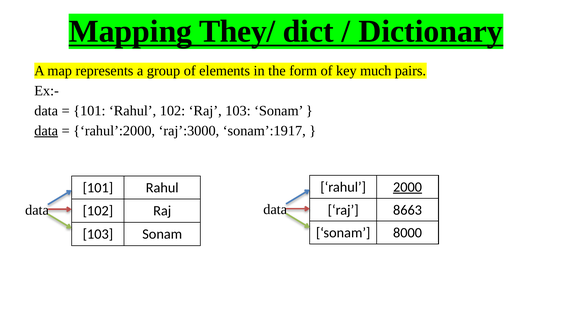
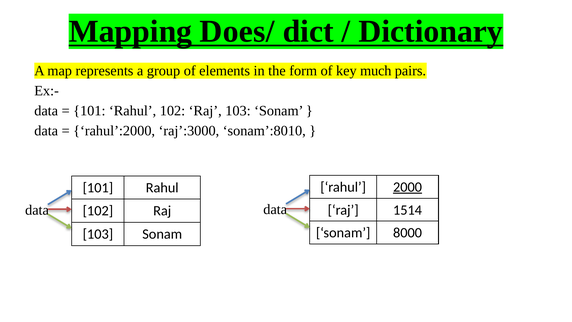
They/: They/ -> Does/ (237, 31)
data underline: present -> none (46, 131)
sonam’:1917: sonam’:1917 -> sonam’:8010 (264, 131)
8663: 8663 -> 1514 (408, 210)
